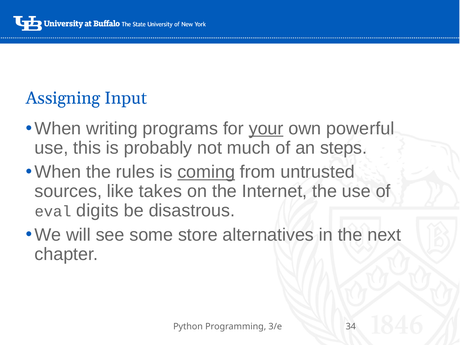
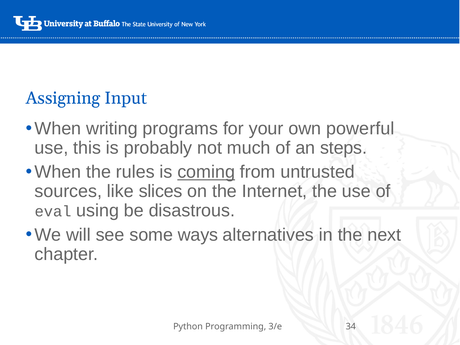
your underline: present -> none (266, 129)
takes: takes -> slices (161, 191)
digits: digits -> using (98, 211)
store: store -> ways (198, 235)
